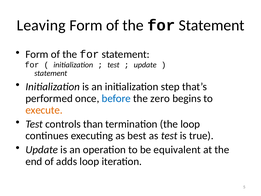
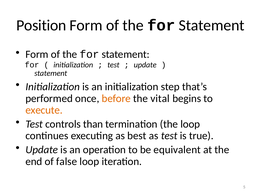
Leaving: Leaving -> Position (41, 25)
before colour: blue -> orange (116, 98)
zero: zero -> vital (160, 98)
adds: adds -> false (67, 161)
